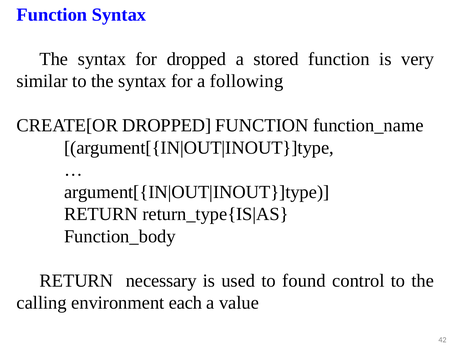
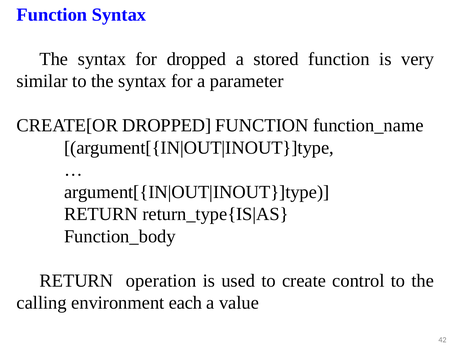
following: following -> parameter (247, 81)
necessary: necessary -> operation (161, 281)
found: found -> create (304, 281)
